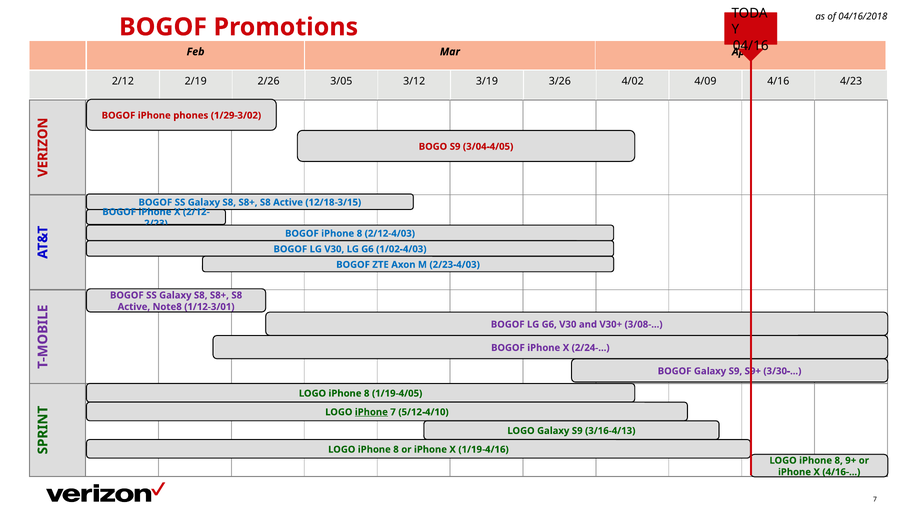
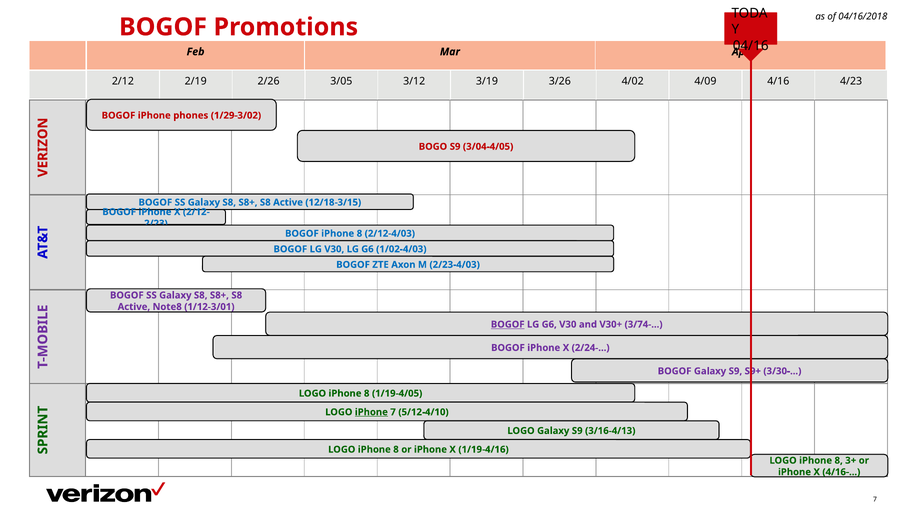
BOGOF underline: none -> present (508, 325)
3/08-: 3/08- -> 3/74- (644, 325)
9+: 9+ -> 3+ (851, 461)
